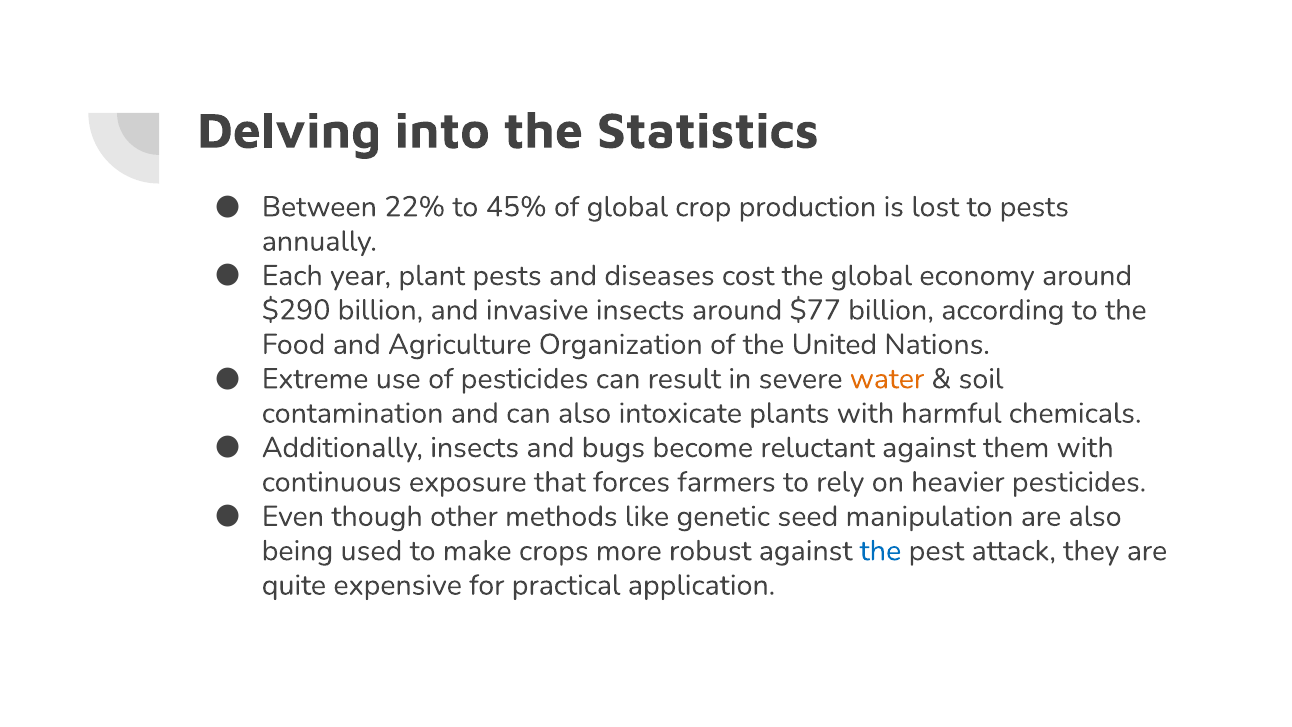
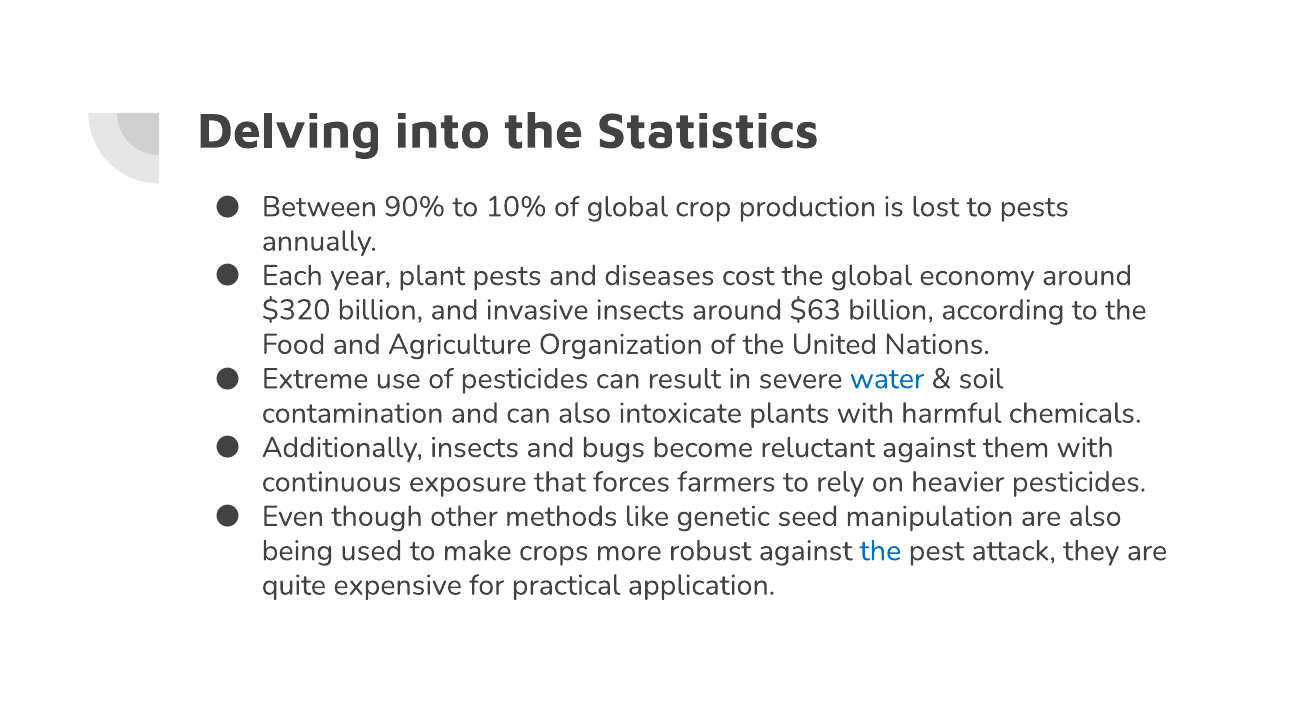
22%: 22% -> 90% (415, 207)
45%: 45% -> 10% (516, 207)
$290: $290 -> $320 (296, 310)
$77: $77 -> $63 (815, 310)
water colour: orange -> blue (887, 379)
